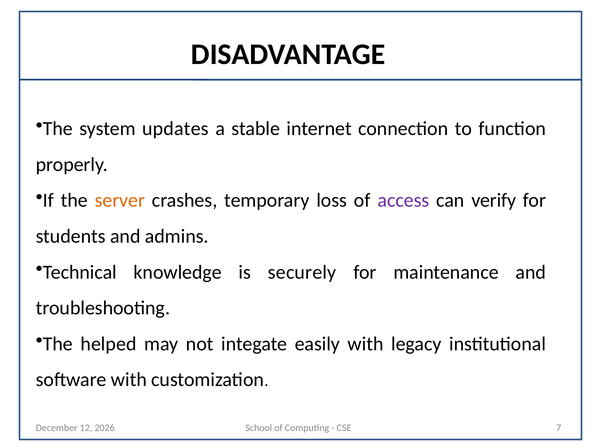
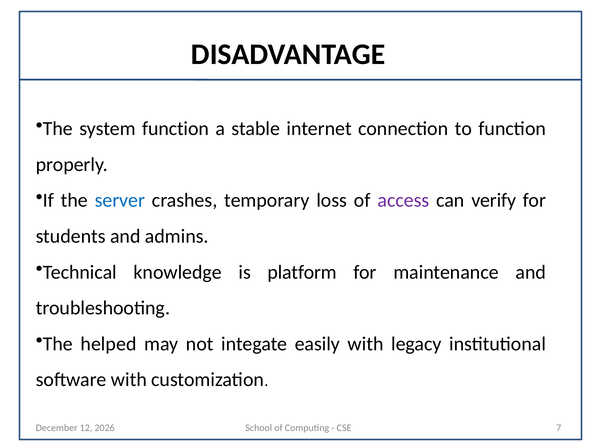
system updates: updates -> function (176, 129)
server colour: orange -> blue (120, 200)
securely: securely -> platform (302, 272)
